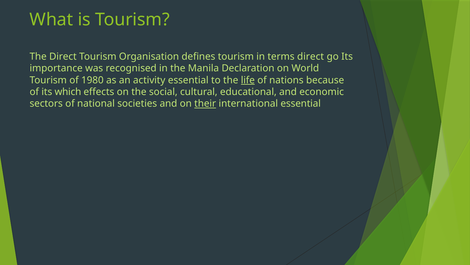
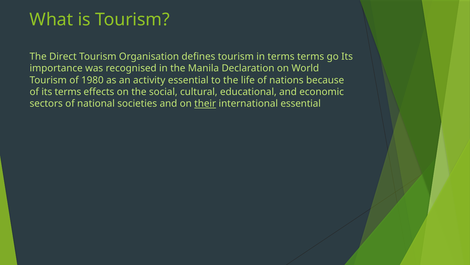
terms direct: direct -> terms (311, 56)
life underline: present -> none (248, 80)
its which: which -> terms (68, 92)
